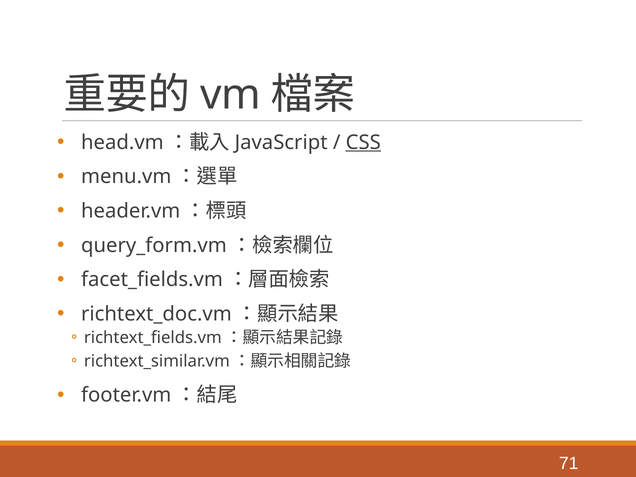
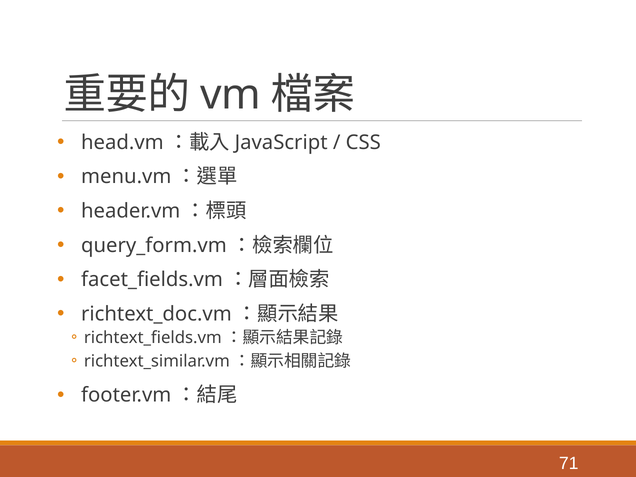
CSS underline: present -> none (363, 142)
